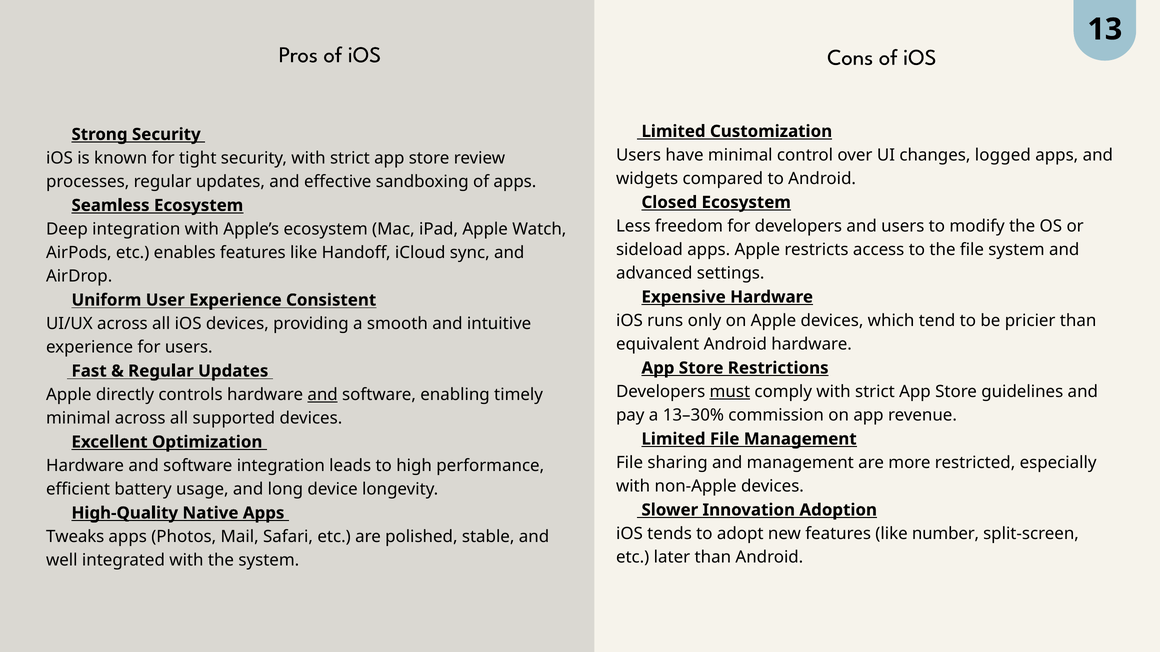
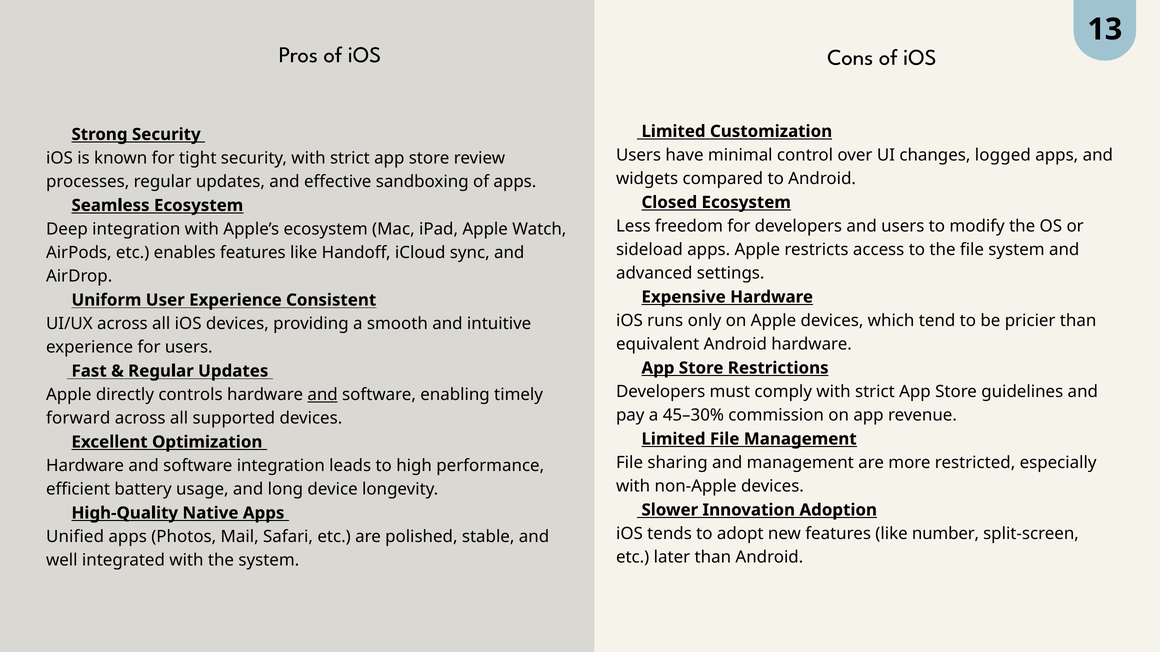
must underline: present -> none (730, 392)
13–30%: 13–30% -> 45–30% (693, 416)
minimal: minimal -> forward (78, 419)
Tweaks: Tweaks -> Unified (75, 537)
